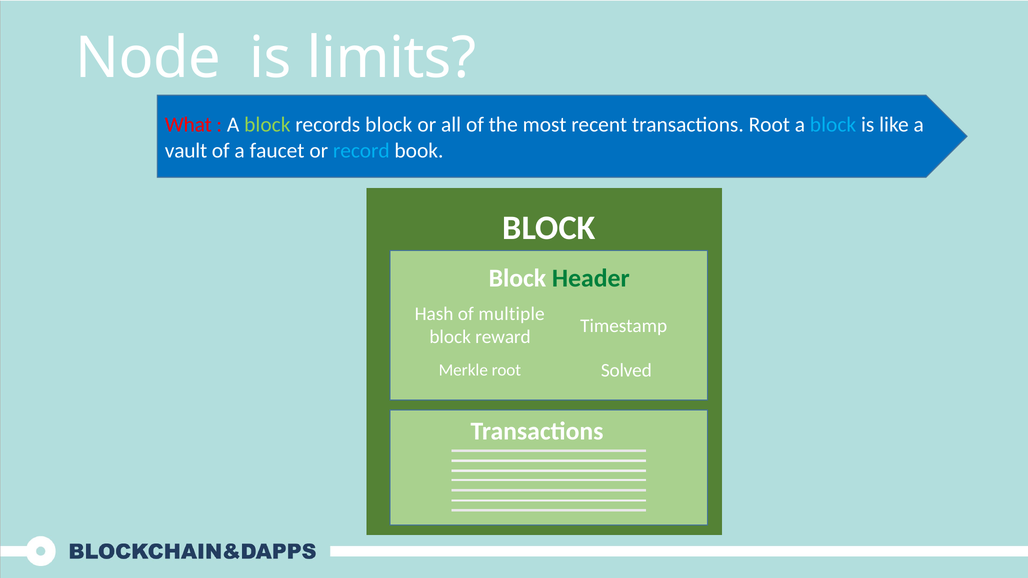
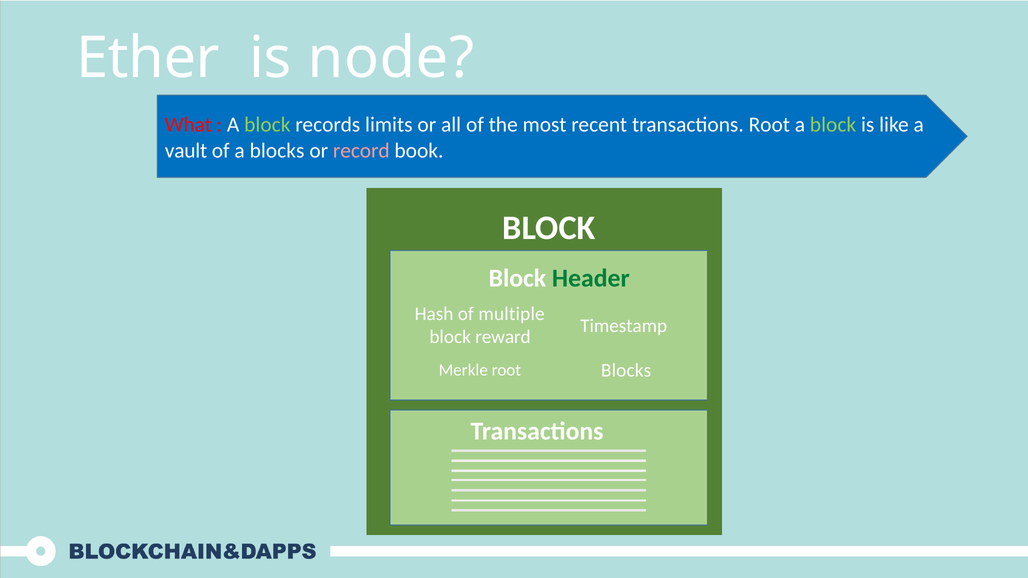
Node: Node -> Ether (148, 58)
limits: limits -> node (391, 58)
records block: block -> limits (389, 125)
block colour: light blue -> light green (833, 125)
a faucet: faucet -> blocks (277, 151)
record colour: light blue -> pink (361, 151)
Solved: Solved -> Blocks (626, 371)
